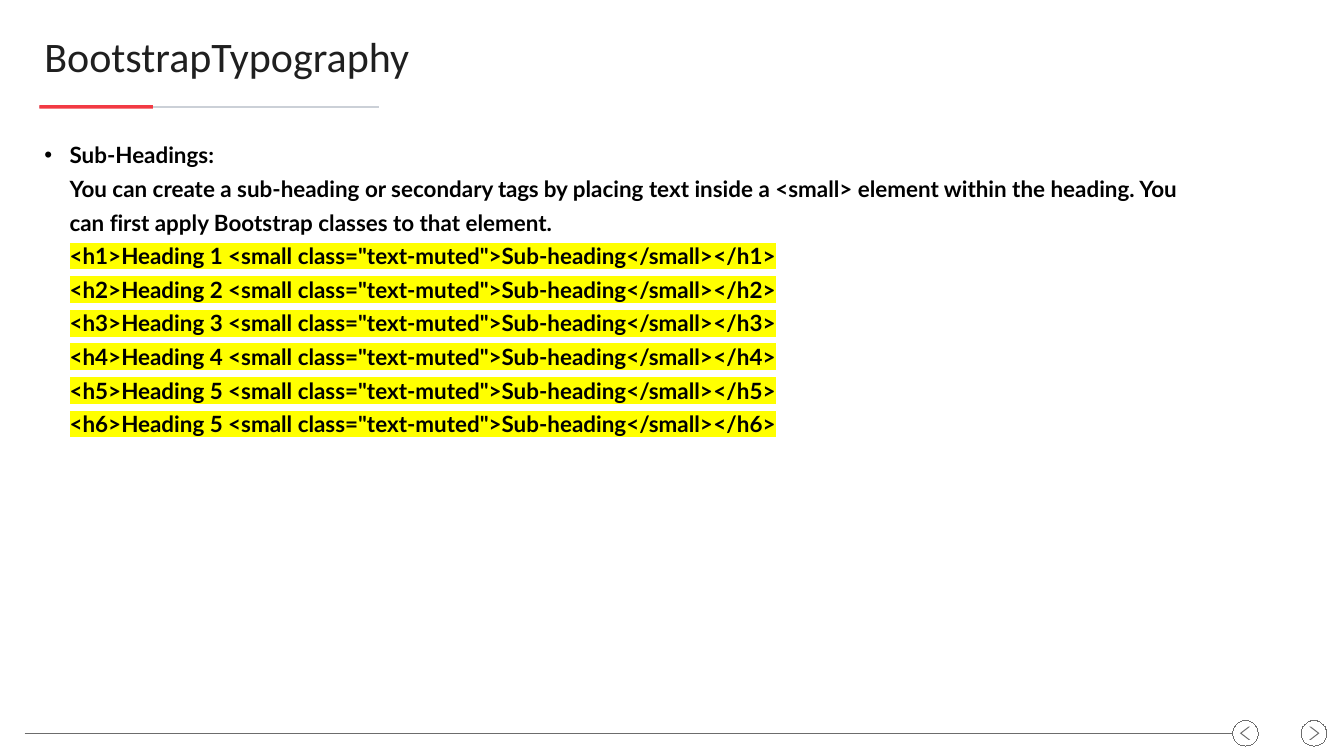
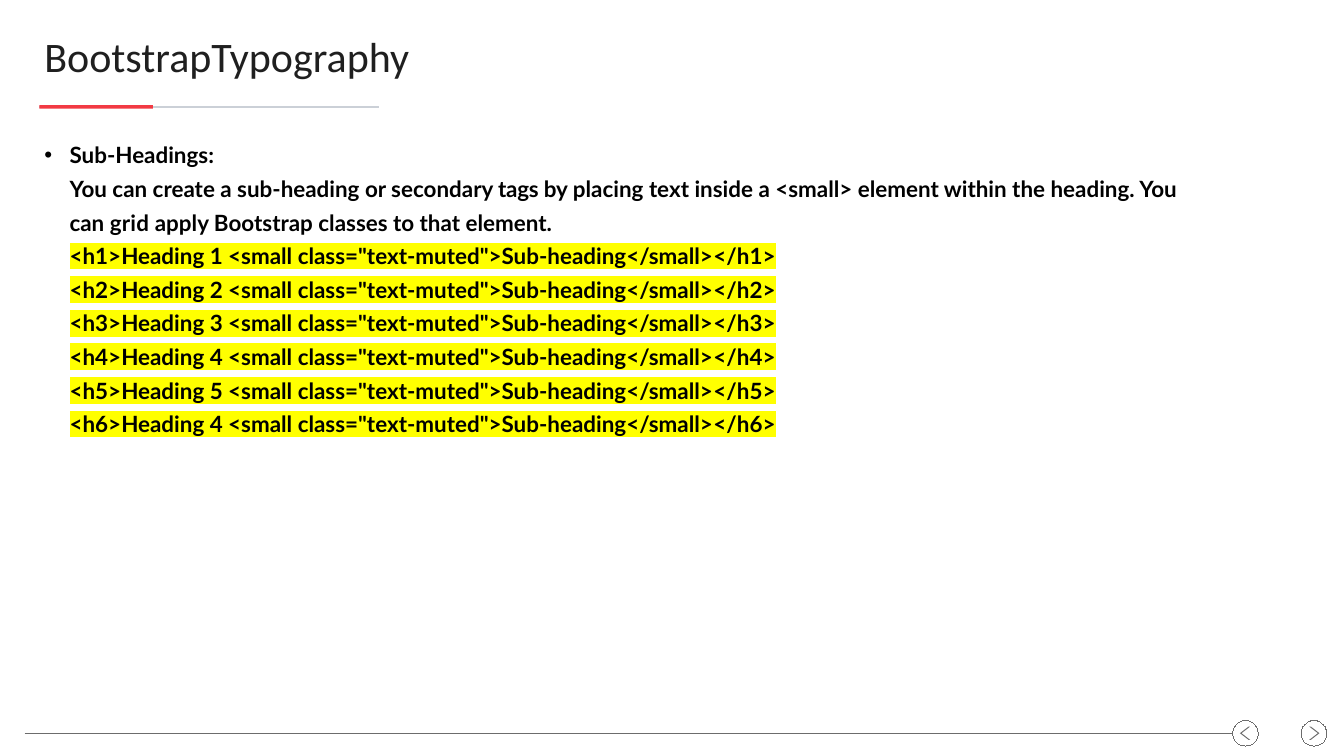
first: first -> grid (129, 224)
<h6>Heading 5: 5 -> 4 (216, 425)
